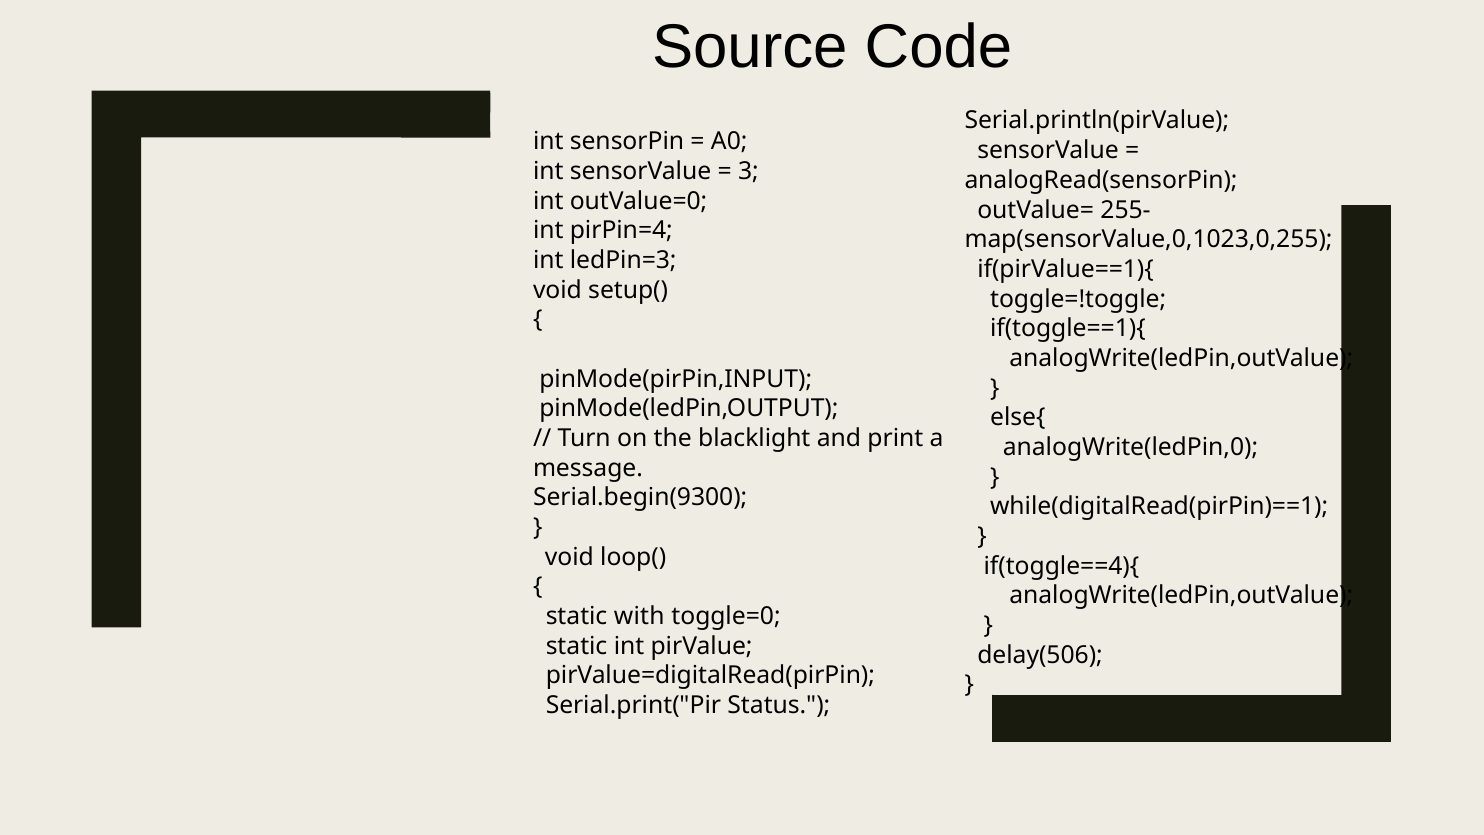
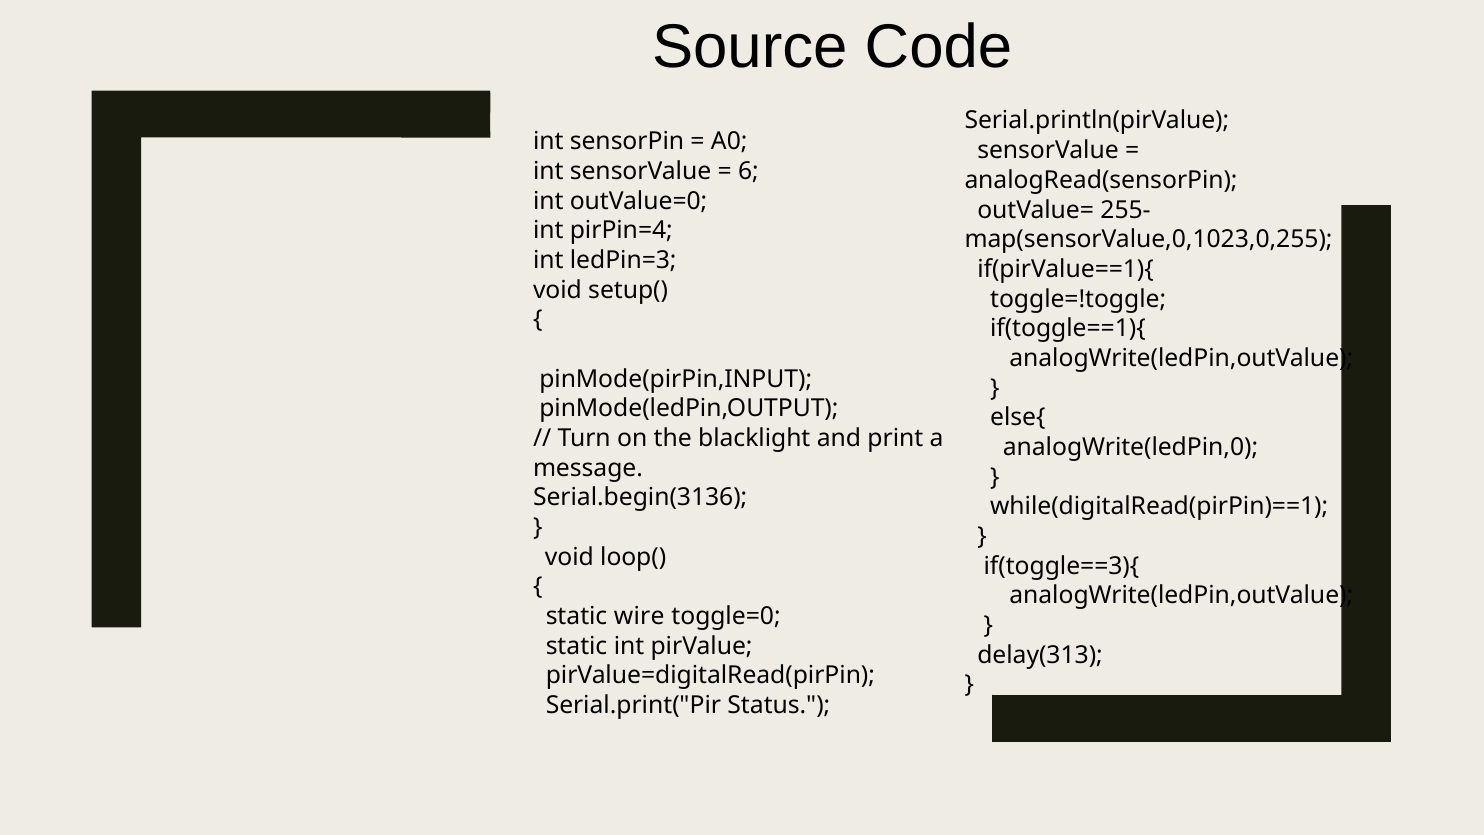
3: 3 -> 6 (748, 171)
Serial.begin(9300: Serial.begin(9300 -> Serial.begin(3136 (640, 497)
if(toggle==4){: if(toggle==4){ -> if(toggle==3){ (1061, 566)
with: with -> wire (639, 616)
delay(506: delay(506 -> delay(313 (1040, 655)
